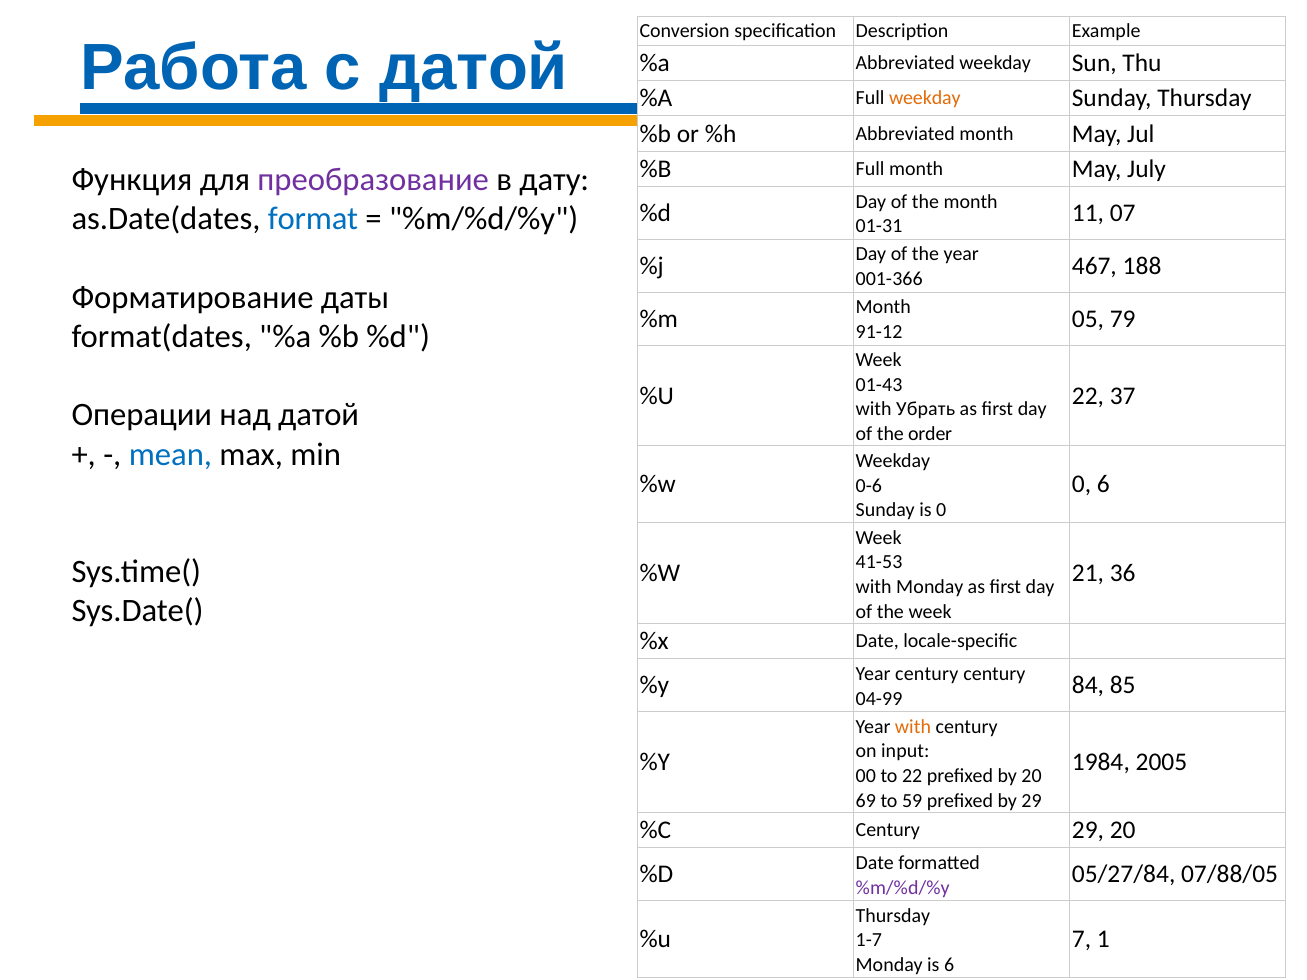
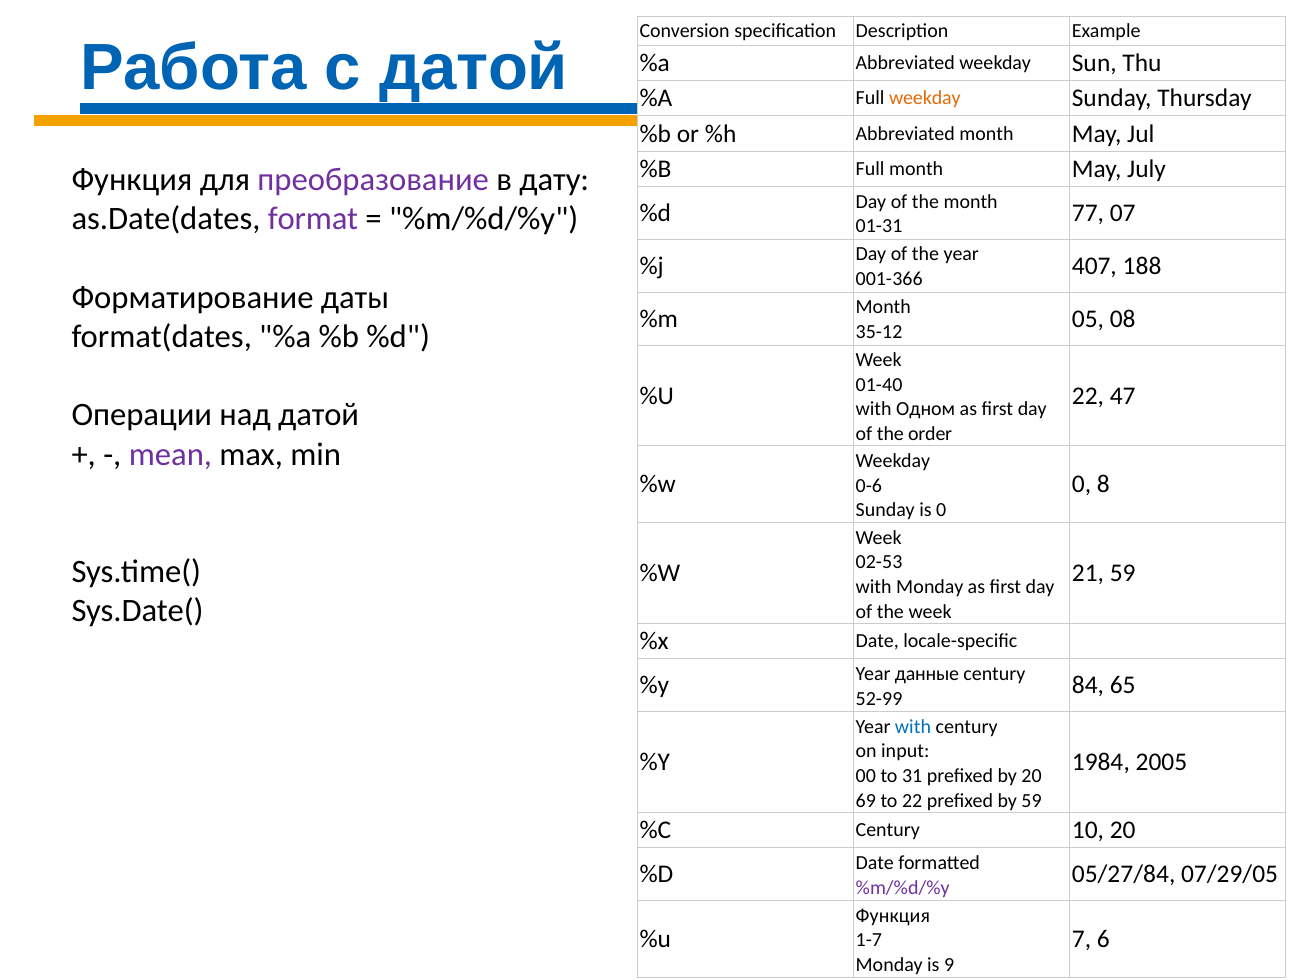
format colour: blue -> purple (313, 219)
11: 11 -> 77 (1088, 213)
467: 467 -> 407 (1094, 266)
91-12: 91-12 -> 35-12 (879, 332)
79: 79 -> 08 (1123, 319)
01-43: 01-43 -> 01-40 (879, 385)
37: 37 -> 47 (1123, 396)
Убрать: Убрать -> Одном (926, 409)
mean colour: blue -> purple (170, 454)
0 6: 6 -> 8 (1103, 485)
41-53: 41-53 -> 02-53 (879, 562)
21 36: 36 -> 59 (1123, 574)
Year century: century -> данные (927, 674)
04-99: 04-99 -> 52-99 (879, 699)
85: 85 -> 65 (1123, 686)
with colour: orange -> blue (913, 727)
to 22: 22 -> 31 (912, 776)
to 59: 59 -> 22 (912, 801)
by 29: 29 -> 59 (1032, 801)
Century 29: 29 -> 10 (1088, 831)
07/88/05: 07/88/05 -> 07/29/05 (1230, 875)
Thursday: Thursday -> Функция (893, 916)
1: 1 -> 6 (1103, 940)
is 6: 6 -> 9 (949, 965)
